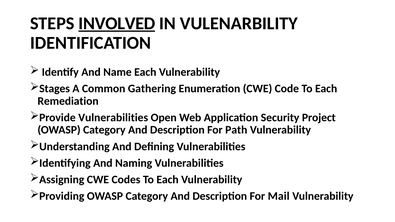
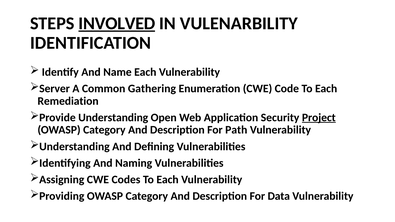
Stages: Stages -> Server (55, 89)
Provide Vulnerabilities: Vulnerabilities -> Understanding (113, 118)
Project underline: none -> present (319, 118)
Mail: Mail -> Data (279, 196)
